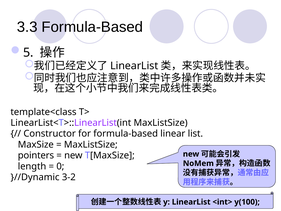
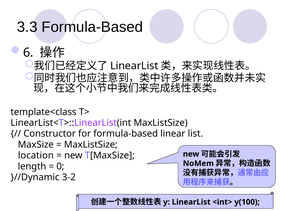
5: 5 -> 6 (28, 52)
pointers: pointers -> location (36, 155)
